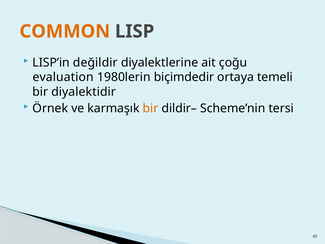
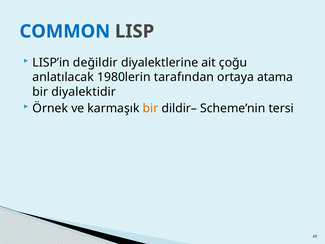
COMMON colour: orange -> blue (65, 31)
evaluation: evaluation -> anlatılacak (63, 77)
biçimdedir: biçimdedir -> tarafından (184, 77)
temeli: temeli -> atama (275, 77)
